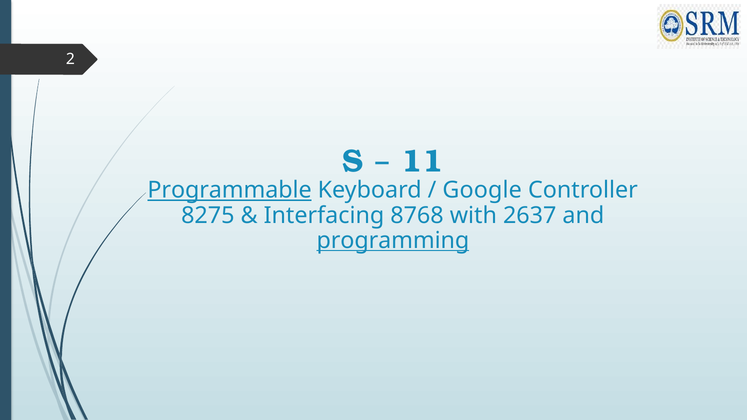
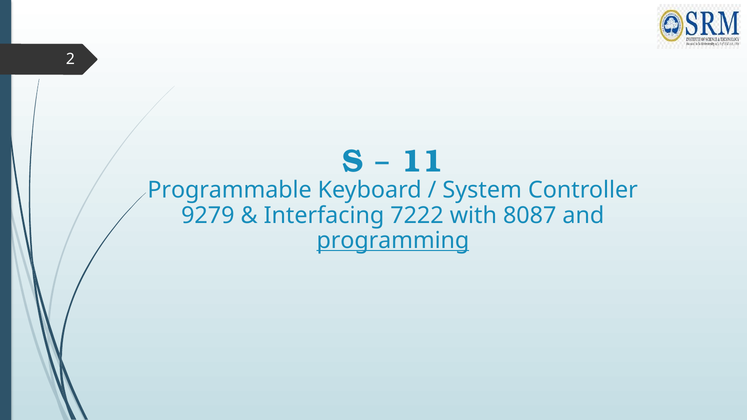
Programmable underline: present -> none (230, 190)
Google: Google -> System (482, 190)
8275: 8275 -> 9279 (208, 215)
8768: 8768 -> 7222 (417, 215)
2637: 2637 -> 8087 (530, 215)
